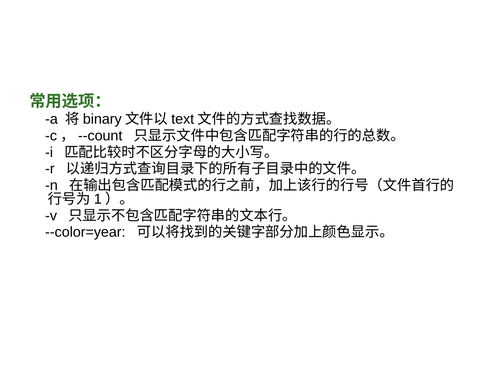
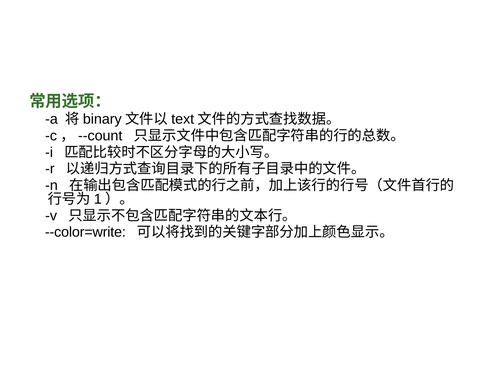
--color=year: --color=year -> --color=write (85, 232)
